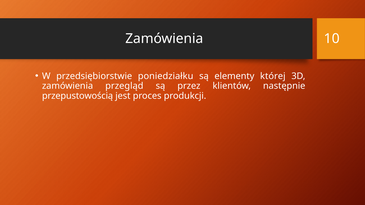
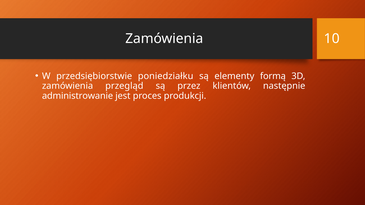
której: której -> formą (273, 76)
przepustowością: przepustowością -> administrowanie (78, 96)
